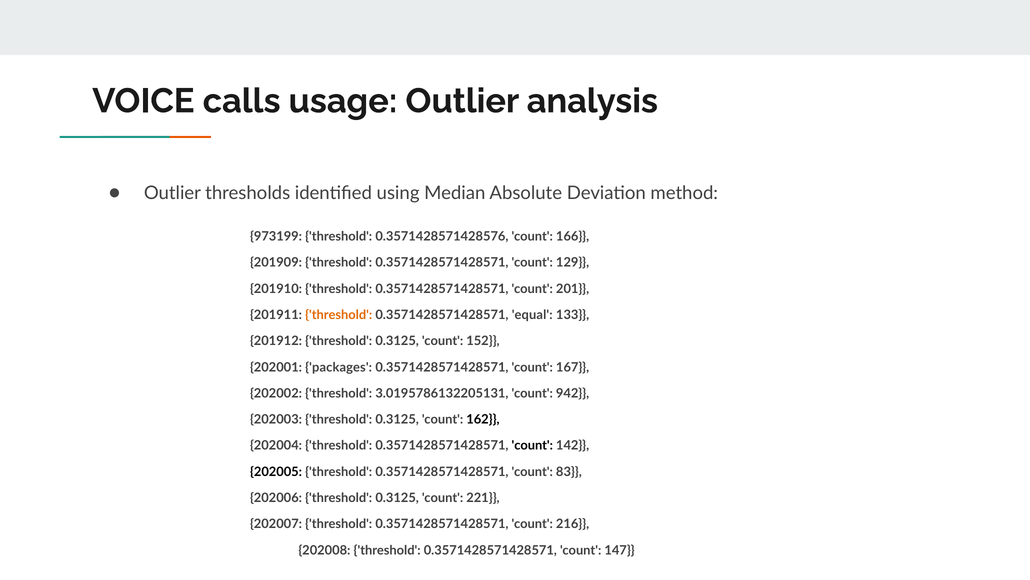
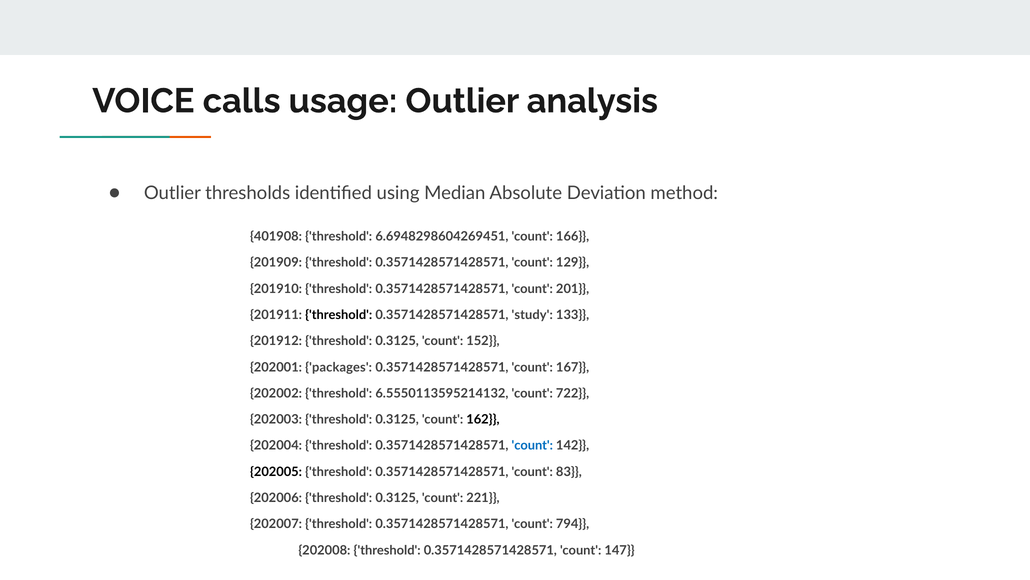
973199: 973199 -> 401908 (276, 236)
0.3571428571428576: 0.3571428571428576 -> 6.6948298604269451 (442, 236)
threshold colour: orange -> black (339, 315)
equal: equal -> study (532, 315)
3.0195786132205131: 3.0195786132205131 -> 6.5550113595214132 (442, 393)
942: 942 -> 722 (573, 393)
count colour: black -> blue (532, 445)
216: 216 -> 794 (573, 524)
